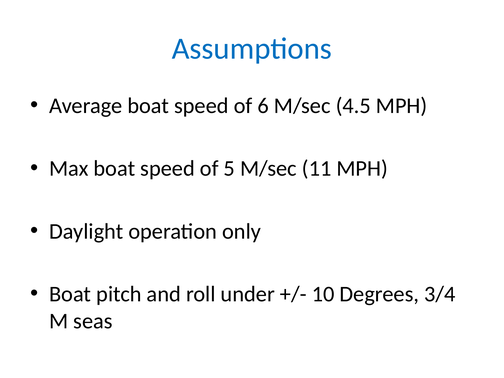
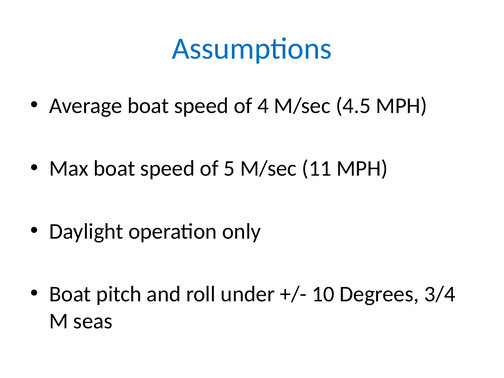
6: 6 -> 4 (263, 106)
